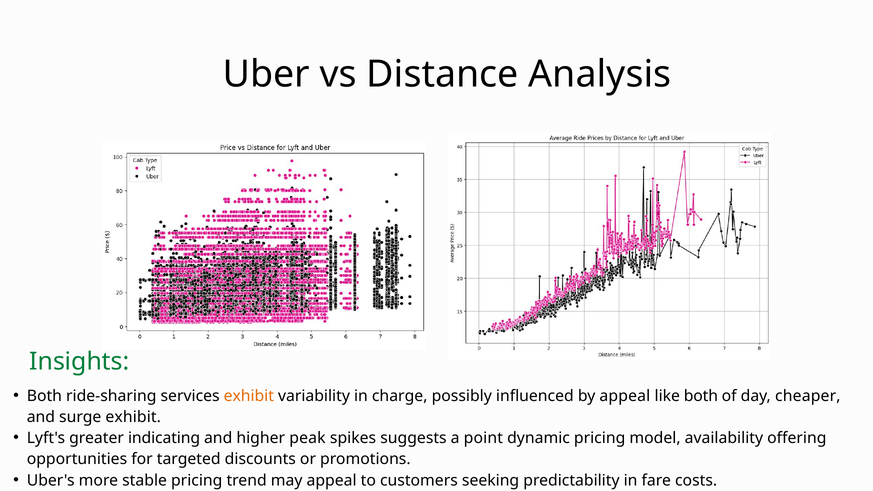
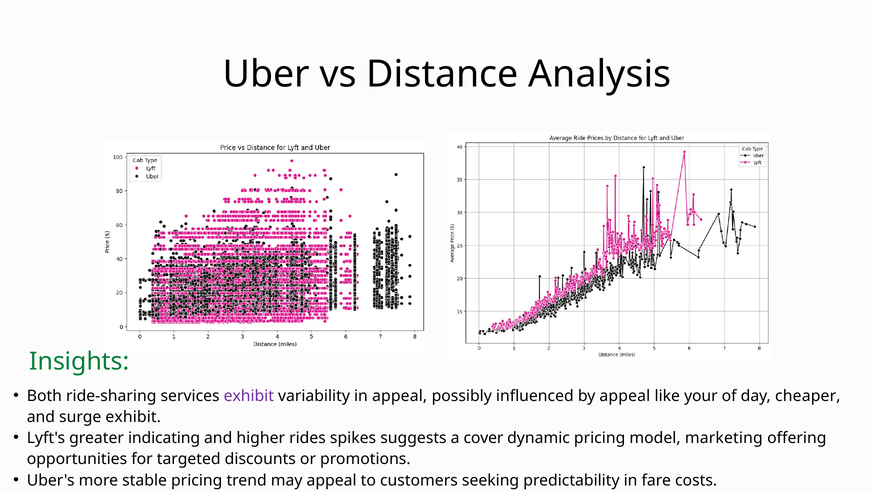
exhibit colour: orange -> purple (249, 396)
in charge: charge -> appeal (400, 396)
like both: both -> your (701, 396)
peak: peak -> rides (308, 438)
point: point -> cover (483, 438)
availability: availability -> marketing (724, 438)
